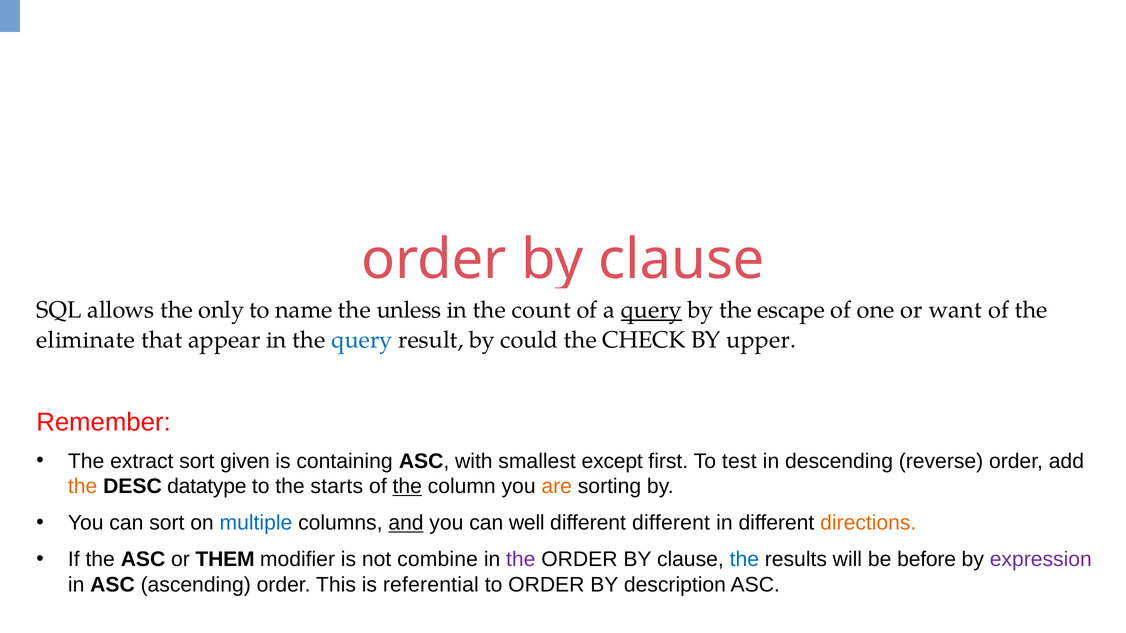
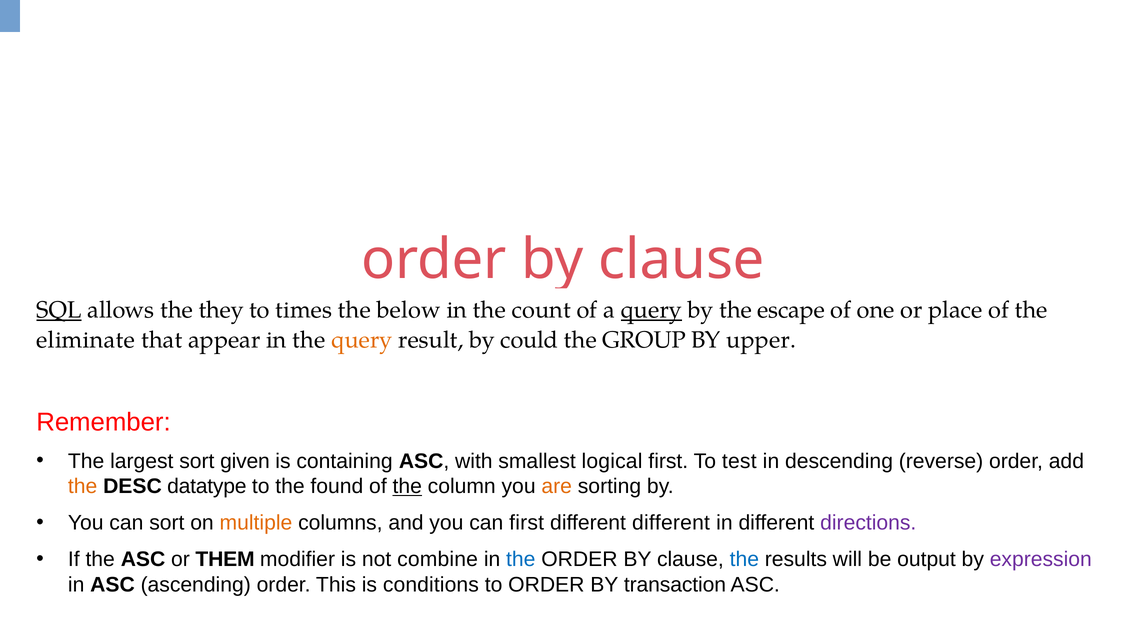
SQL underline: none -> present (59, 310)
only: only -> they (221, 310)
name: name -> times (304, 310)
unless: unless -> below (409, 310)
want: want -> place (955, 310)
query colour: blue -> orange (362, 340)
CHECK: CHECK -> GROUP (644, 340)
extract: extract -> largest (142, 461)
except: except -> logical (612, 461)
starts: starts -> found (337, 487)
multiple colour: blue -> orange (256, 523)
and underline: present -> none (406, 523)
can well: well -> first (527, 523)
directions colour: orange -> purple (868, 523)
the colour: purple -> blue (521, 560)
before: before -> output (927, 560)
referential: referential -> conditions (431, 585)
description: description -> transaction (675, 585)
